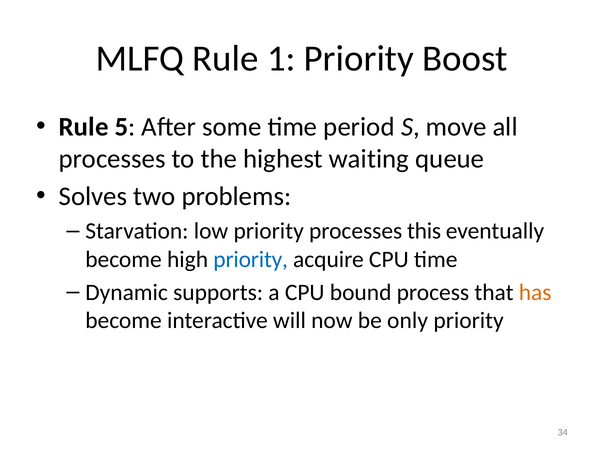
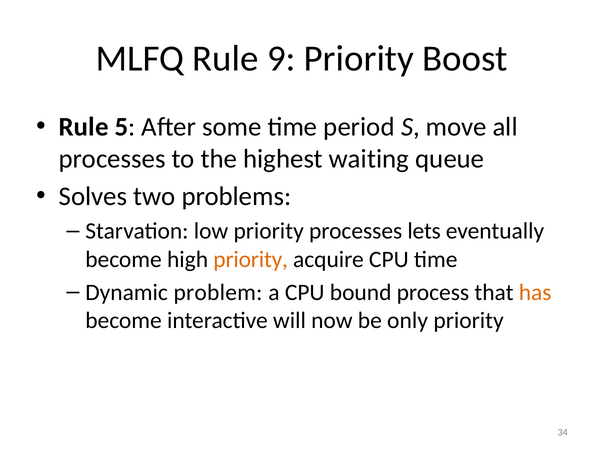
1: 1 -> 9 (281, 58)
this: this -> lets (424, 231)
priority colour: blue -> orange (251, 259)
supports: supports -> problem (218, 292)
